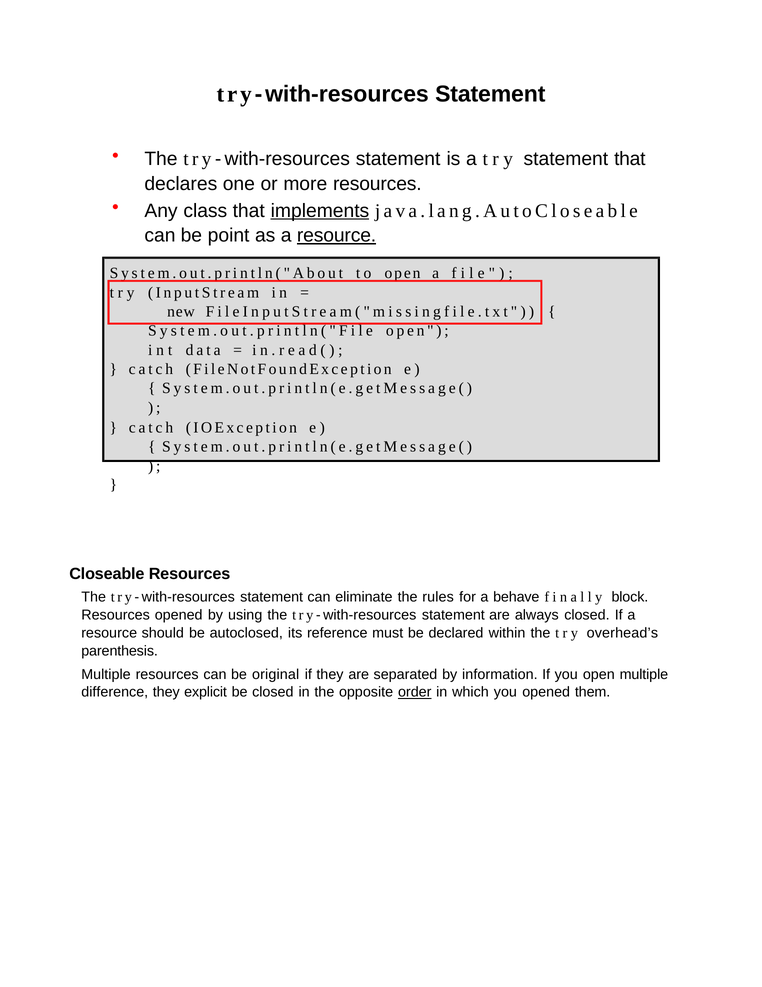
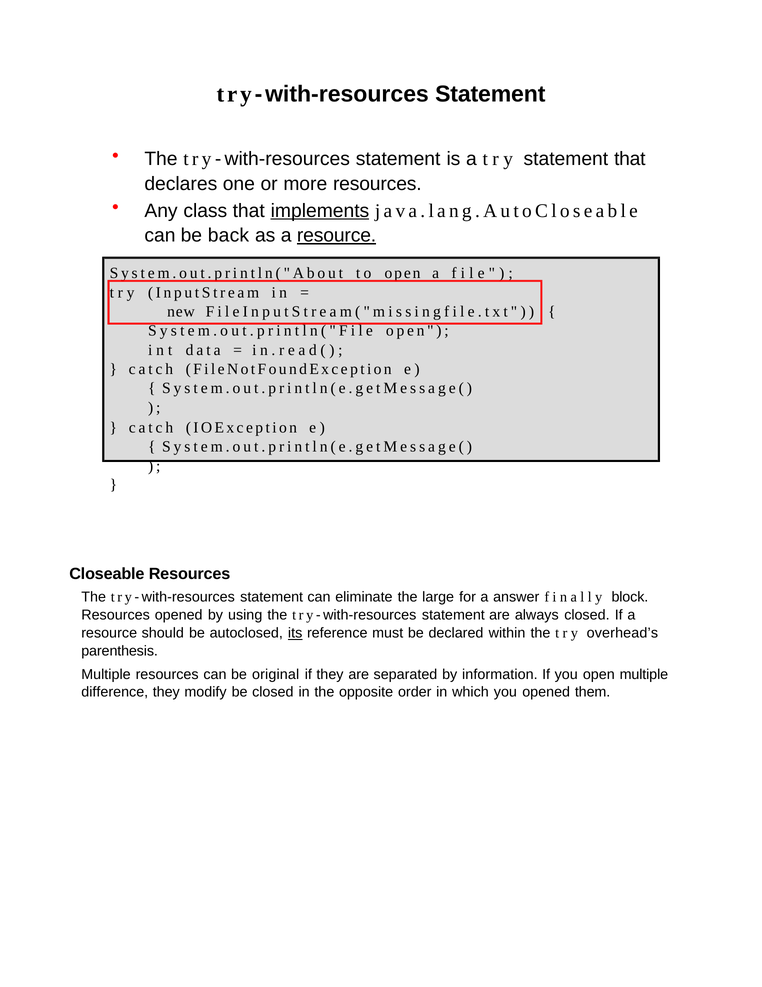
point: point -> back (228, 235)
rules: rules -> large (438, 597)
behave: behave -> answer (516, 597)
its underline: none -> present (295, 633)
explicit: explicit -> modify (205, 692)
order underline: present -> none (415, 692)
